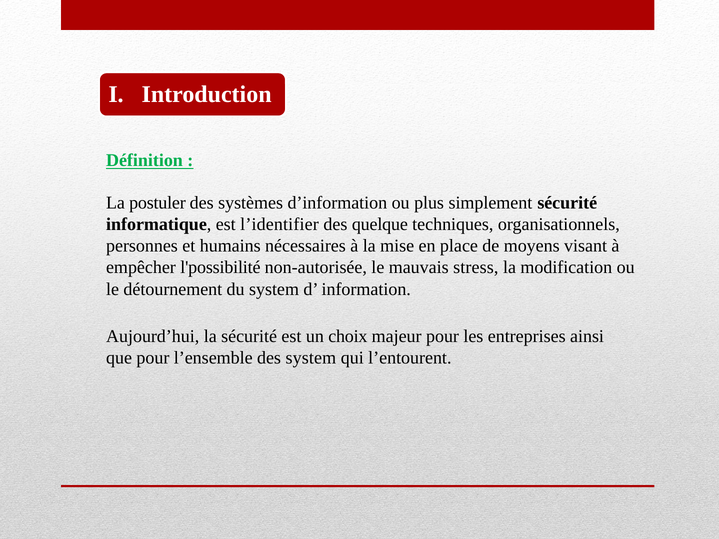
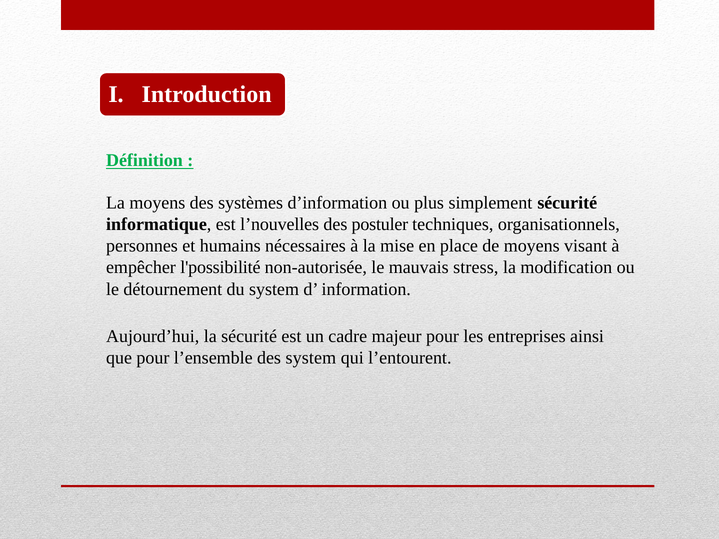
La postuler: postuler -> moyens (157, 203)
l’identifier: l’identifier -> l’nouvelles (280, 225)
quelque: quelque -> postuler (380, 225)
choix: choix -> cadre (348, 336)
